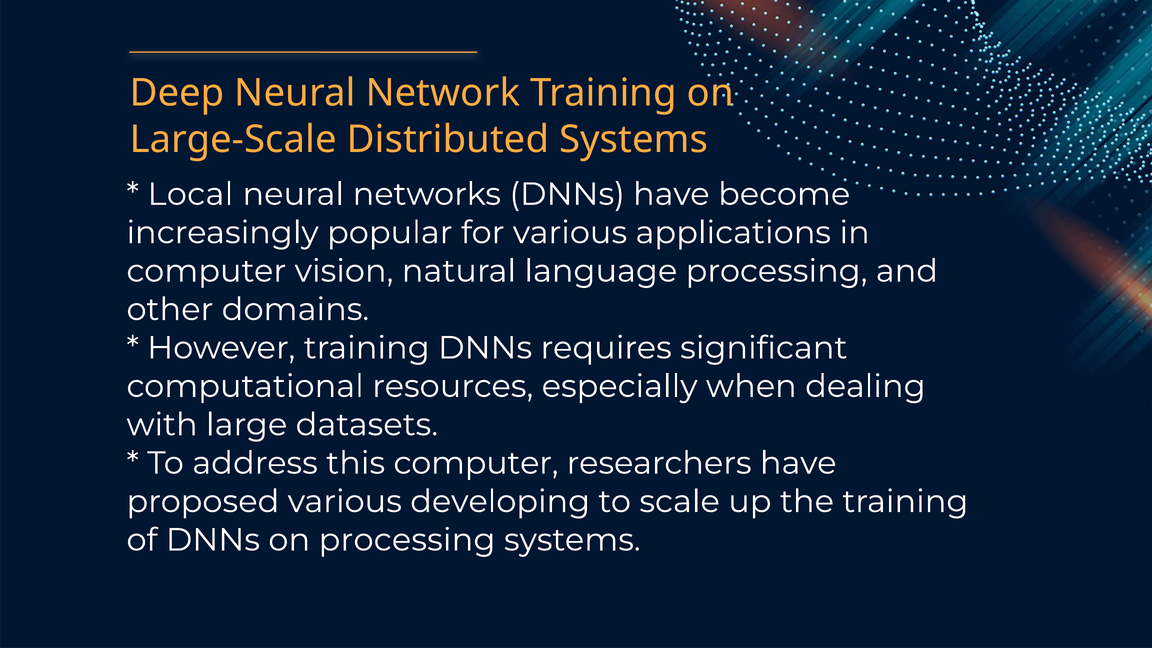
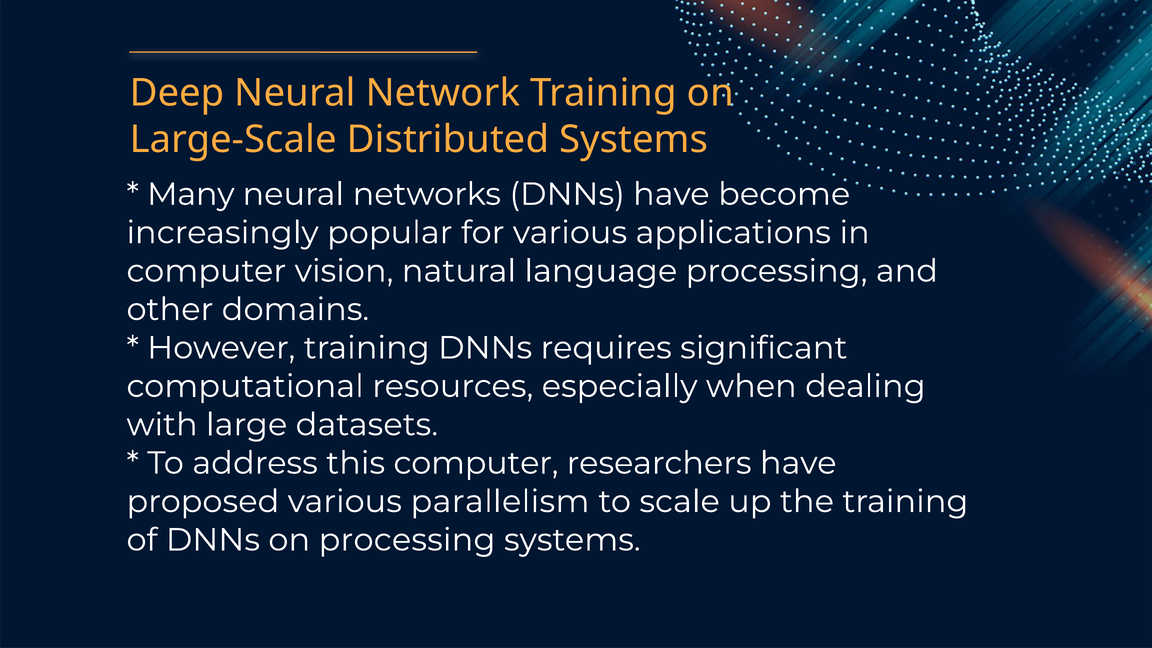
Local: Local -> Many (191, 194)
developing: developing -> parallelism (500, 502)
